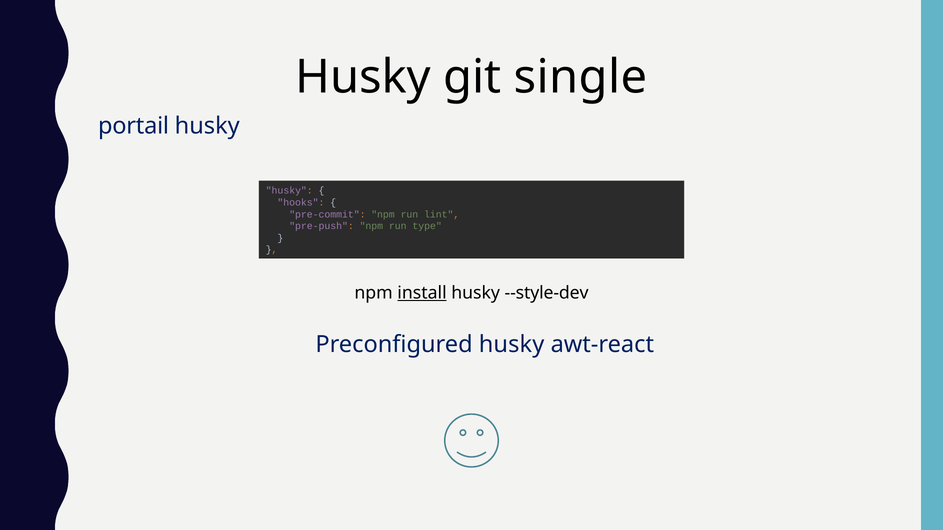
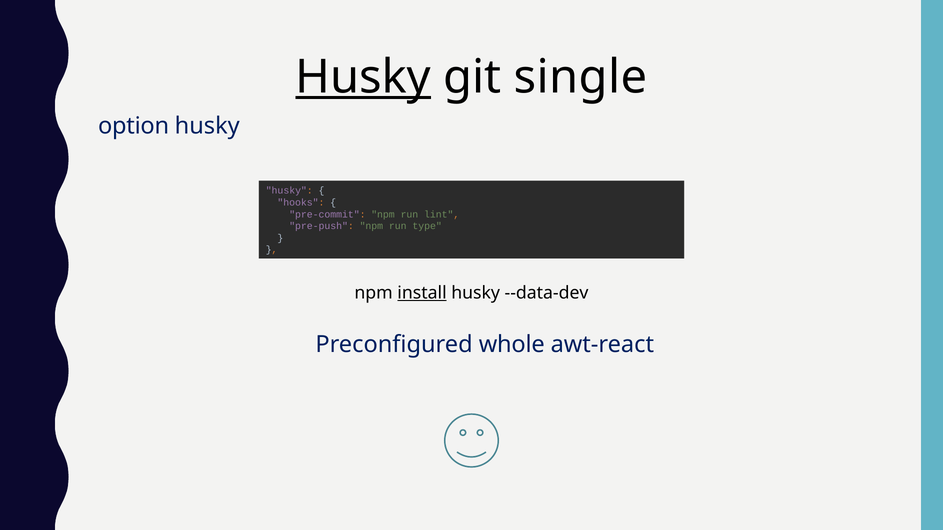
Husky underline: none -> present (363, 77)
portail: portail -> option (134, 126)
--style-dev: --style-dev -> --data-dev (547, 293)
Preconfigured husky: husky -> whole (512, 345)
